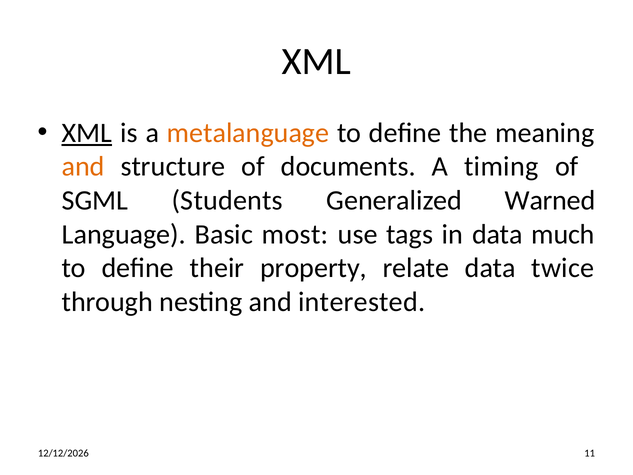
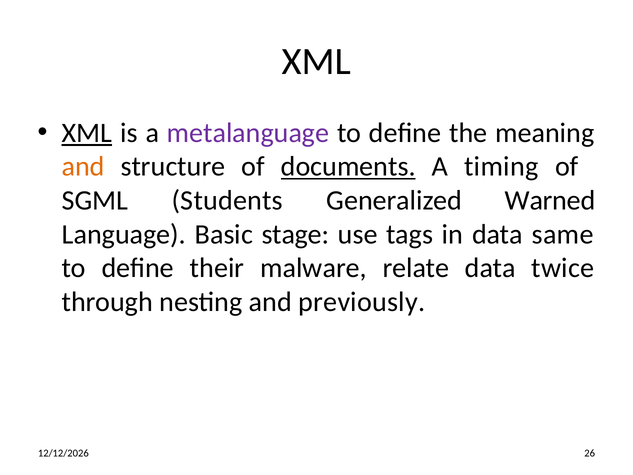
metalanguage colour: orange -> purple (248, 133)
documents underline: none -> present (348, 167)
most: most -> stage (295, 234)
much: much -> same (563, 234)
property: property -> malware (313, 268)
interested: interested -> previously (362, 302)
11: 11 -> 26 (590, 453)
